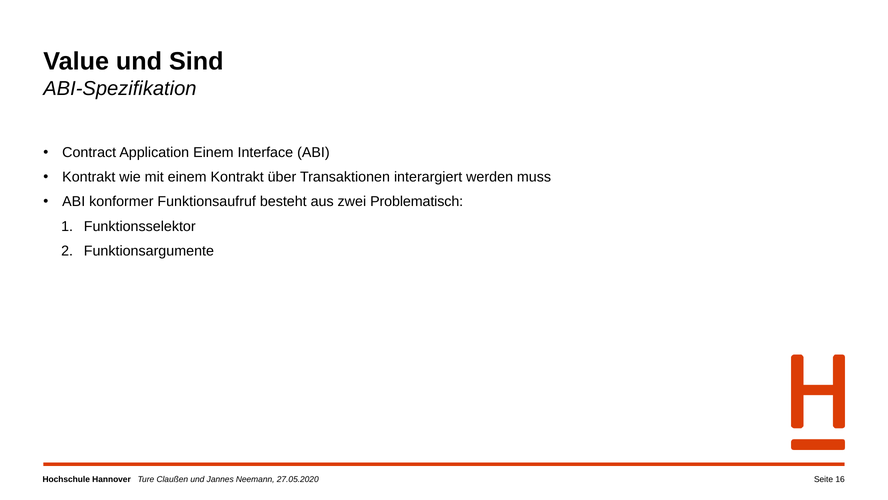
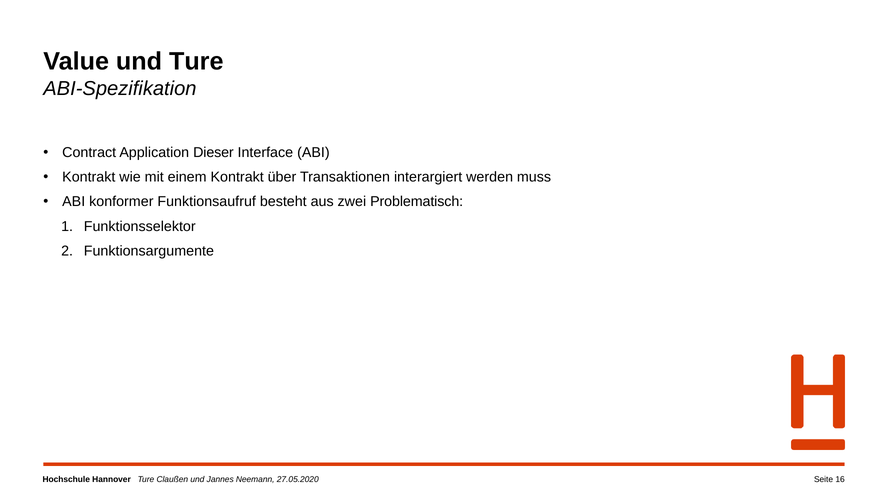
und Sind: Sind -> Ture (196, 61)
Application Einem: Einem -> Dieser (213, 153)
